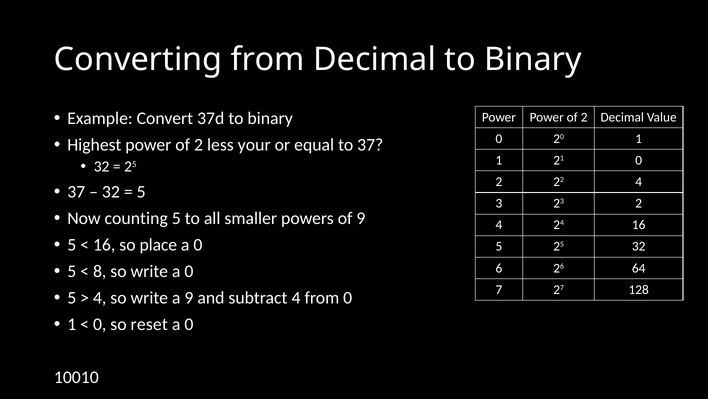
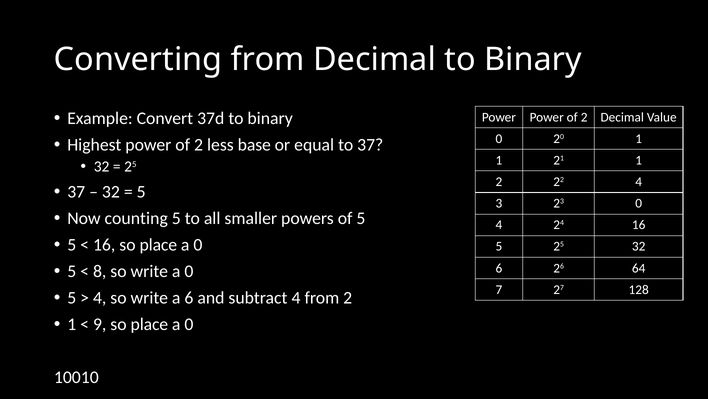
your: your -> base (254, 145)
21 0: 0 -> 1 (639, 160)
23 2: 2 -> 0 (639, 203)
of 9: 9 -> 5 (361, 218)
a 9: 9 -> 6 (189, 297)
from 0: 0 -> 2 (348, 297)
0: 0 -> 9 (100, 324)
reset: reset -> place (149, 324)
